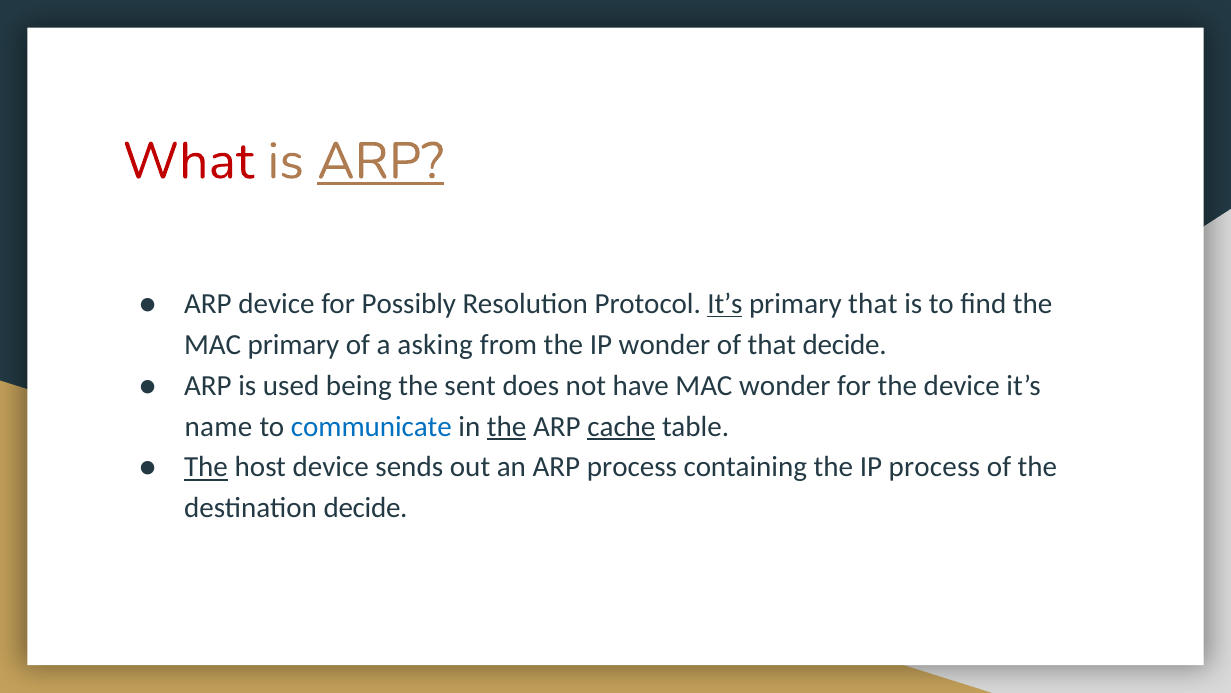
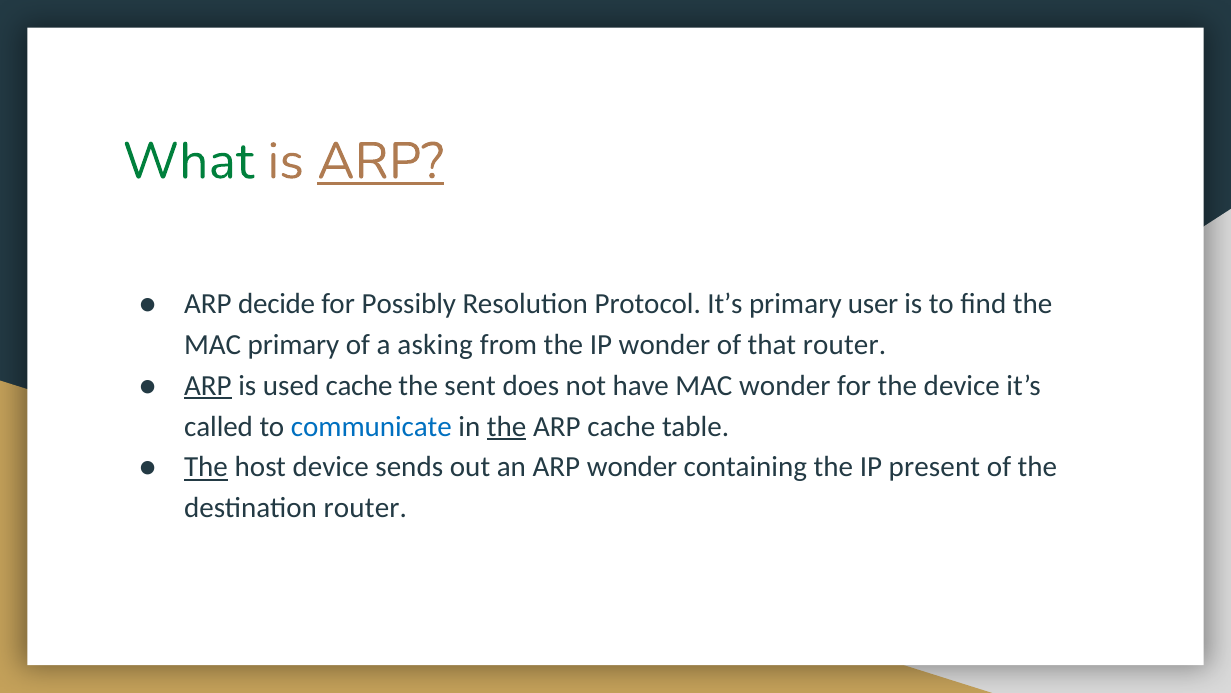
What colour: red -> green (188, 161)
ARP device: device -> decide (277, 304)
It’s underline: present -> none (725, 304)
primary that: that -> user (873, 304)
that decide: decide -> router (844, 345)
ARP underline: none -> present (208, 385)
used being: being -> cache (359, 385)
name: name -> called (219, 426)
cache underline: present -> none (621, 426)
ARP process: process -> wonder (632, 467)
IP process: process -> present (934, 467)
destination decide: decide -> router (365, 508)
